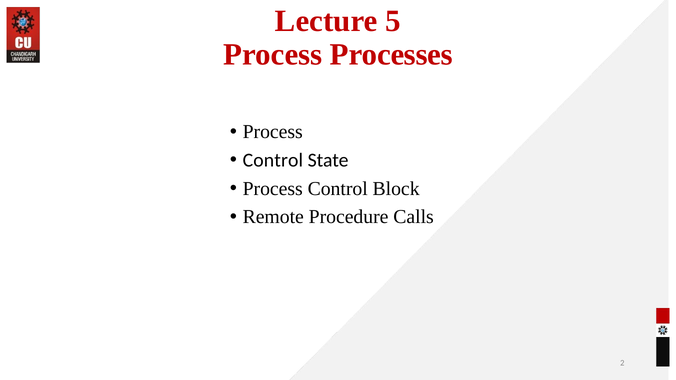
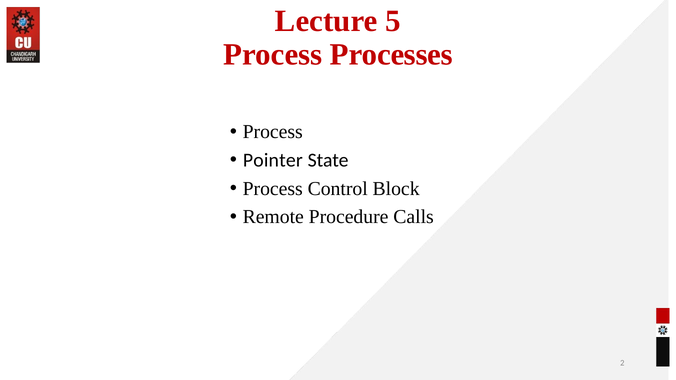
Control: Control -> Pointer (273, 160)
